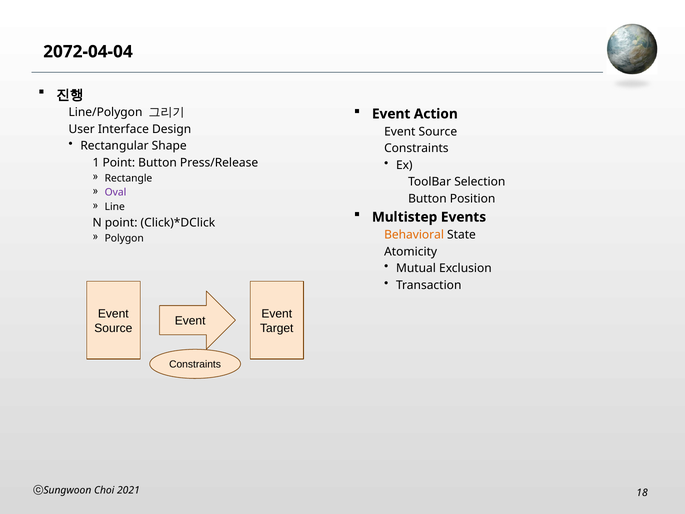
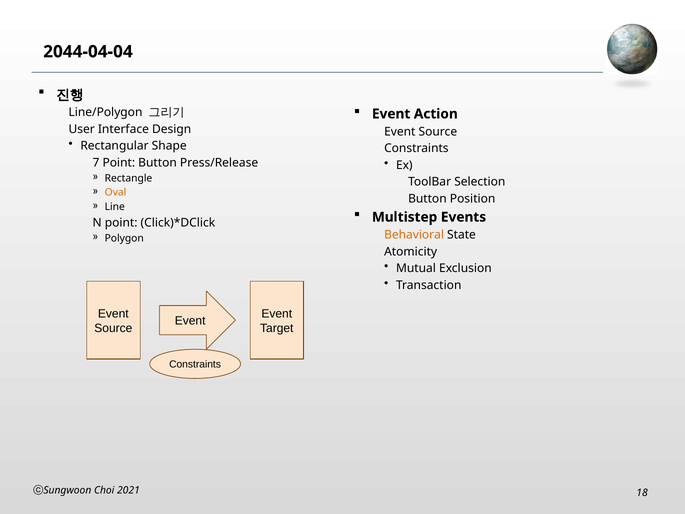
2072-04-04: 2072-04-04 -> 2044-04-04 (88, 52)
1: 1 -> 7 (96, 163)
Oval colour: purple -> orange (115, 193)
